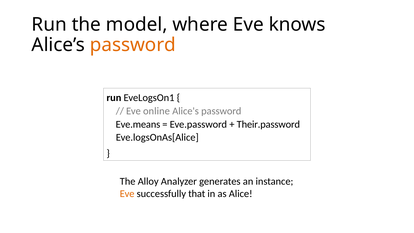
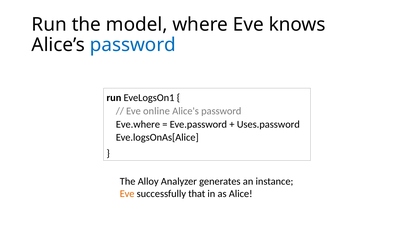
password colour: orange -> blue (133, 45)
Eve.means: Eve.means -> Eve.where (138, 124)
Their.password: Their.password -> Uses.password (268, 124)
